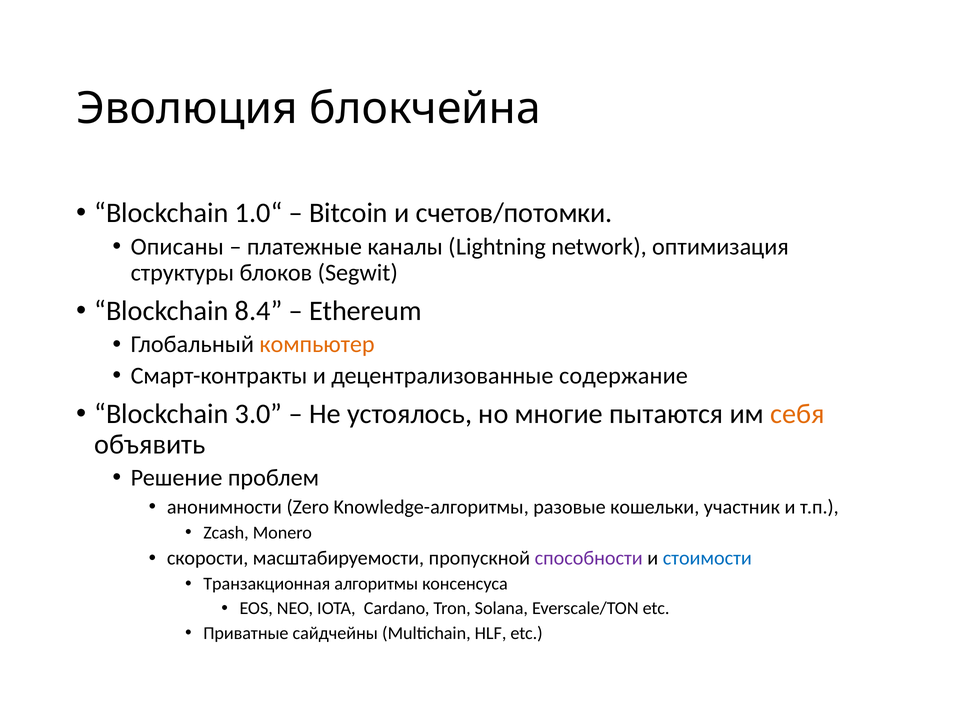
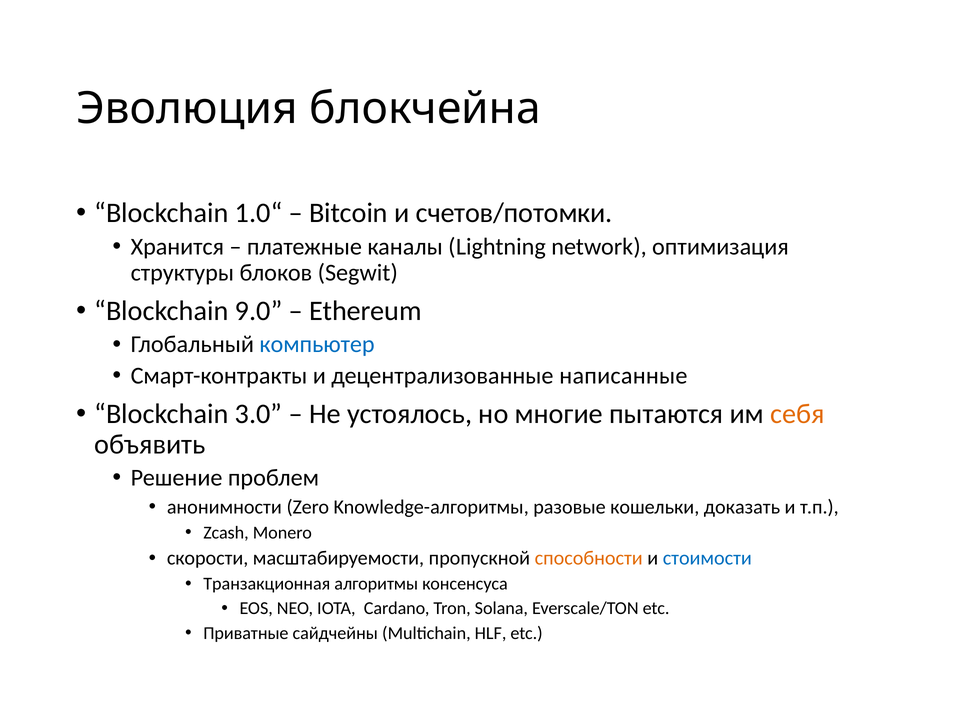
Описаны: Описаны -> Хранится (177, 247)
8.4: 8.4 -> 9.0 (259, 311)
компьютер colour: orange -> blue (317, 344)
содержание: содержание -> написанные (623, 376)
участник: участник -> доказать (742, 507)
способности colour: purple -> orange (589, 558)
